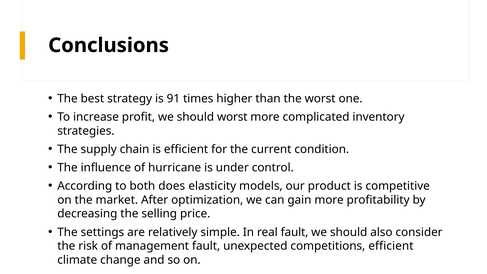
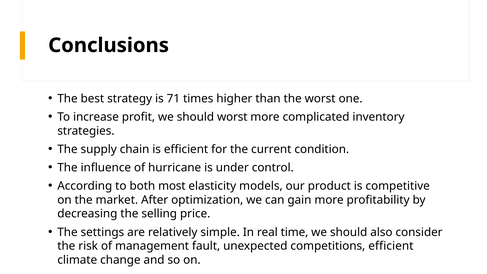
91: 91 -> 71 (173, 99)
does: does -> most (172, 186)
real fault: fault -> time (295, 232)
